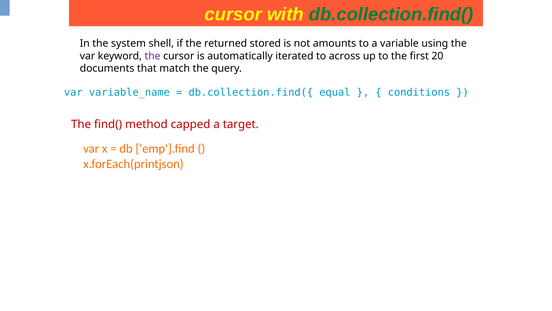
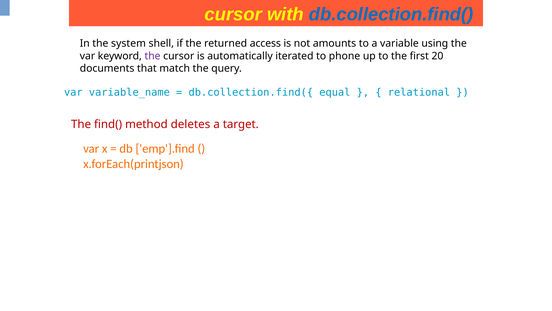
db.collection.find( colour: green -> blue (391, 14)
stored: stored -> access (265, 43)
across: across -> phone (345, 56)
conditions: conditions -> relational (419, 92)
capped: capped -> deletes (191, 124)
